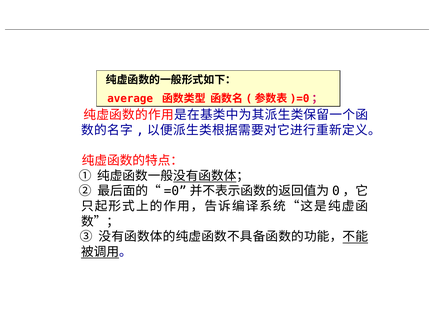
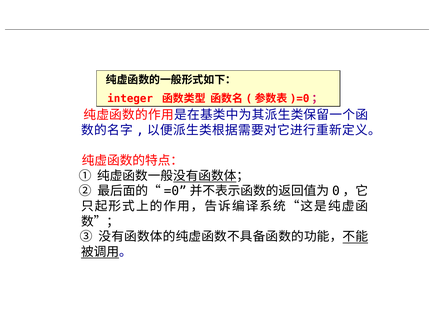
average: average -> integer (130, 98)
